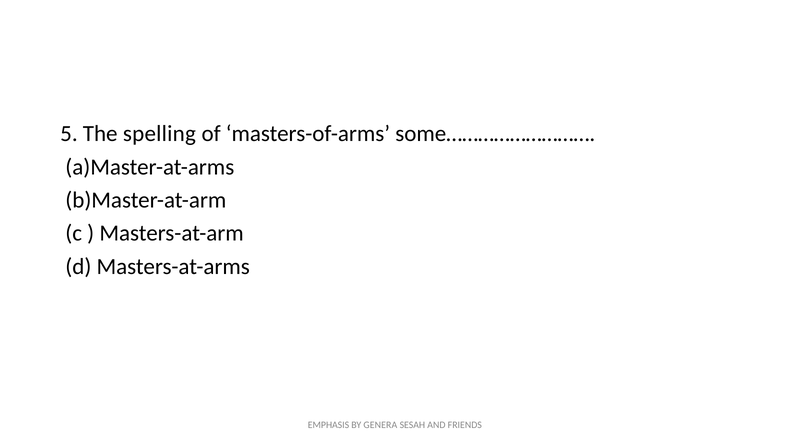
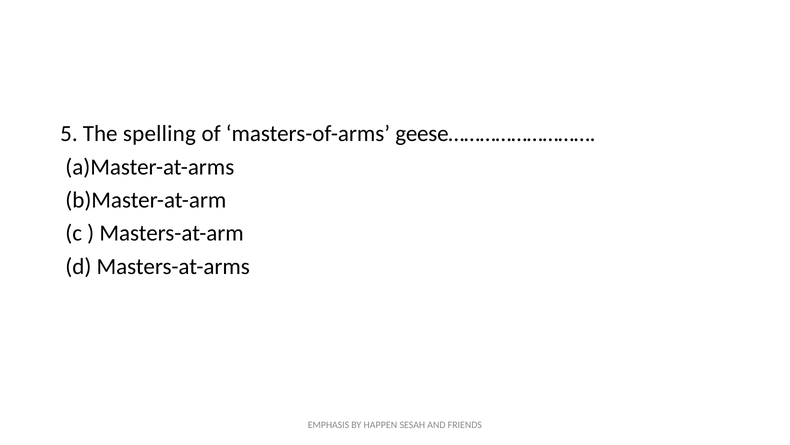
some………………………: some……………………… -> geese……………………… (495, 134)
GENERA: GENERA -> HAPPEN (380, 424)
